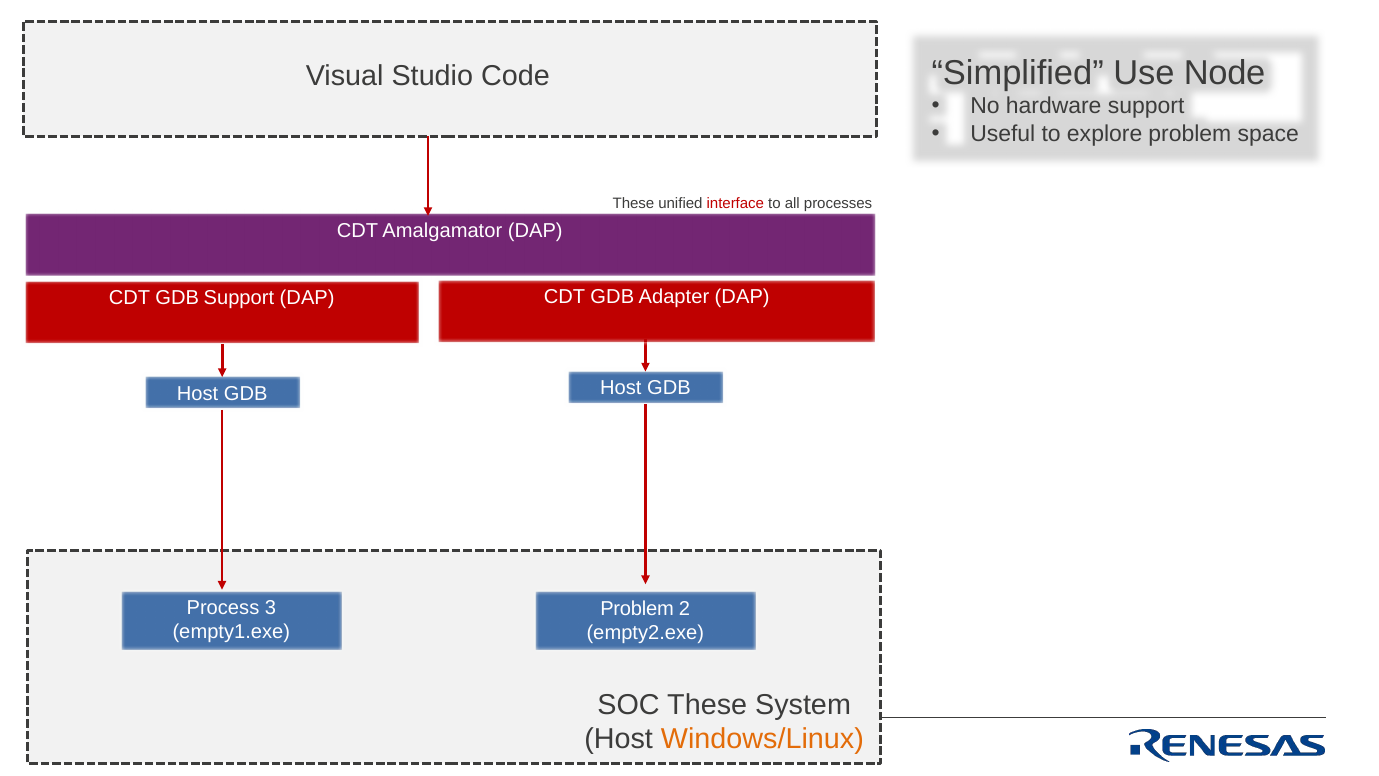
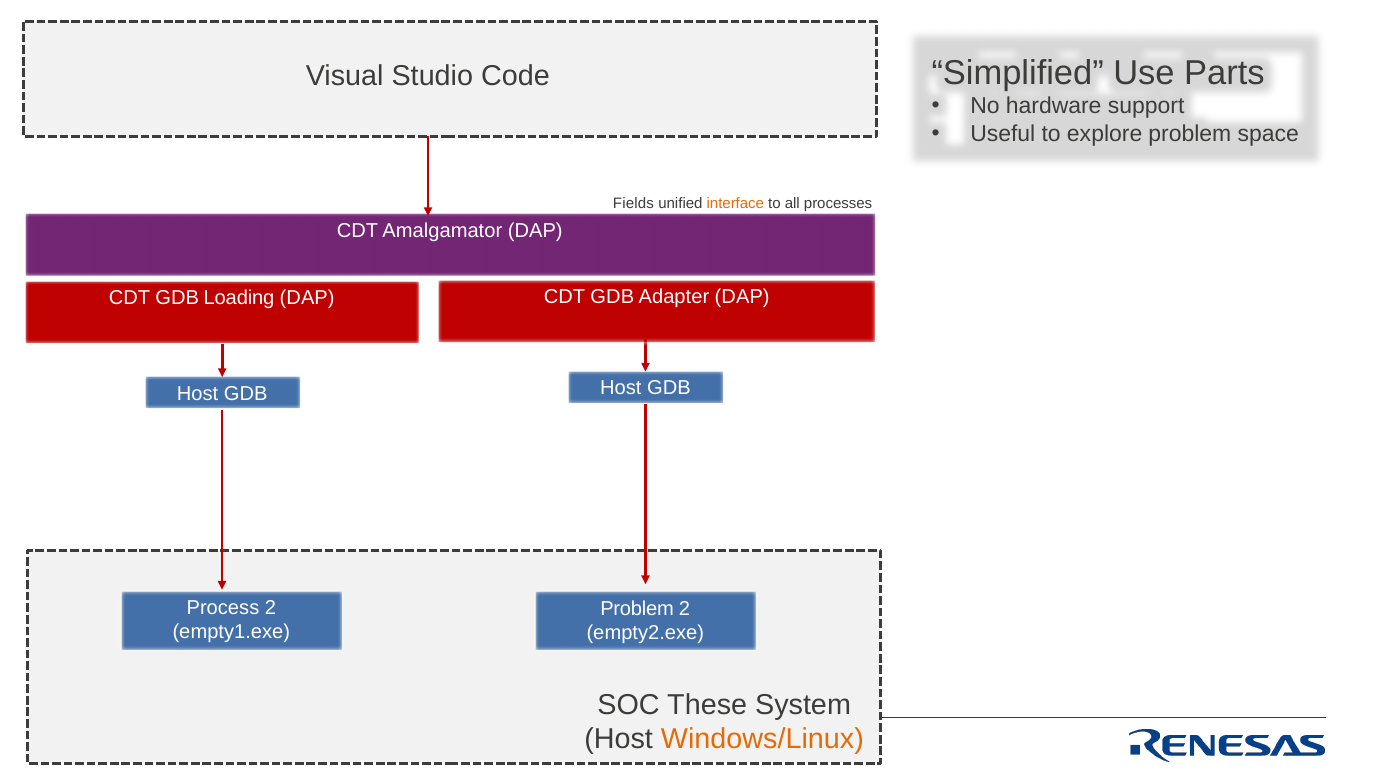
Node: Node -> Parts (1224, 73)
These: These -> Fields (633, 203)
interface colour: red -> orange (735, 203)
GDB Support: Support -> Loading (239, 298)
Process 3: 3 -> 2 (271, 608)
